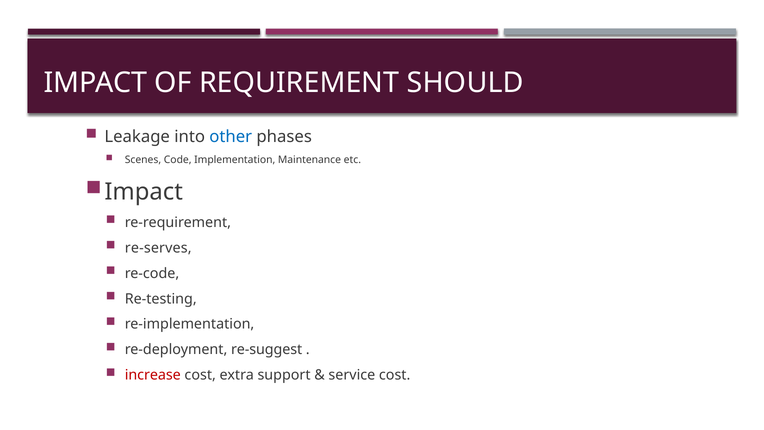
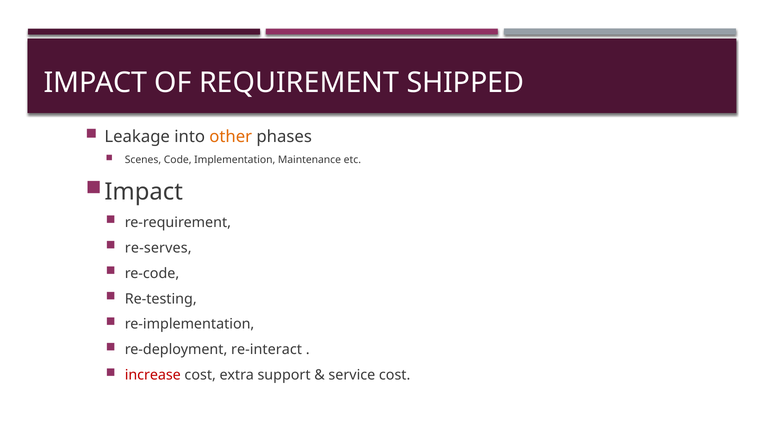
SHOULD: SHOULD -> SHIPPED (465, 83)
other colour: blue -> orange (231, 137)
re-suggest: re-suggest -> re-interact (267, 350)
